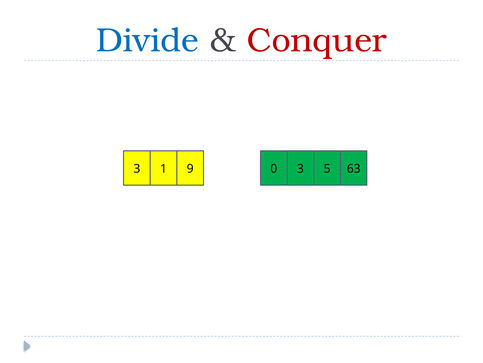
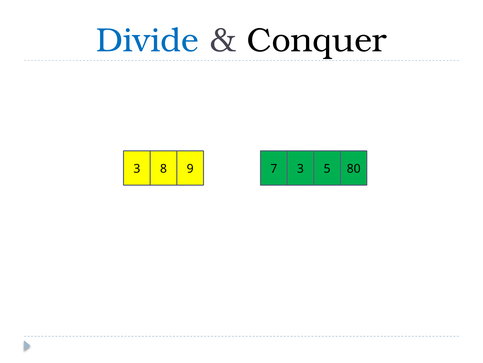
Conquer colour: red -> black (317, 40)
1: 1 -> 8 (164, 169)
0: 0 -> 7 (274, 169)
63: 63 -> 80 (354, 169)
